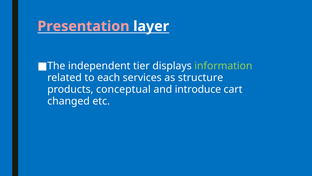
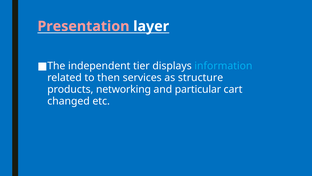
information colour: light green -> light blue (223, 66)
each: each -> then (109, 77)
conceptual: conceptual -> networking (124, 89)
introduce: introduce -> particular (198, 89)
